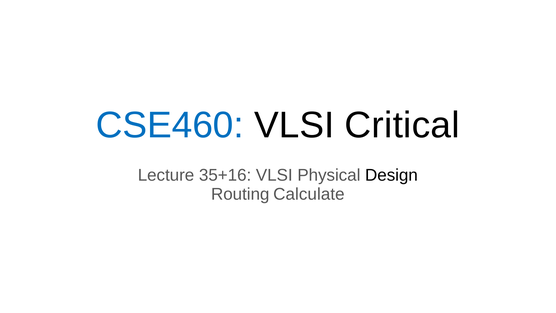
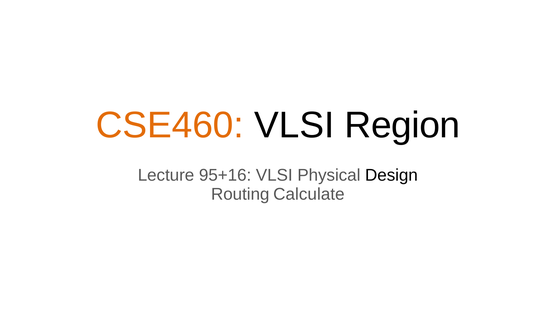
CSE460 colour: blue -> orange (170, 125)
Critical: Critical -> Region (402, 125)
35+16: 35+16 -> 95+16 (225, 175)
